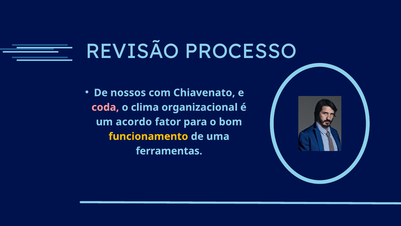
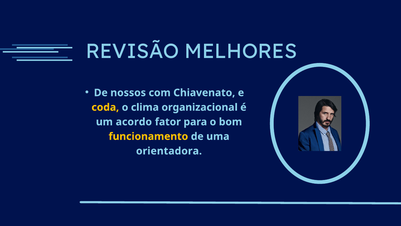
PROCESSO: PROCESSO -> MELHORES (241, 51)
coda colour: pink -> yellow (105, 107)
ferramentas: ferramentas -> orientadora (169, 151)
